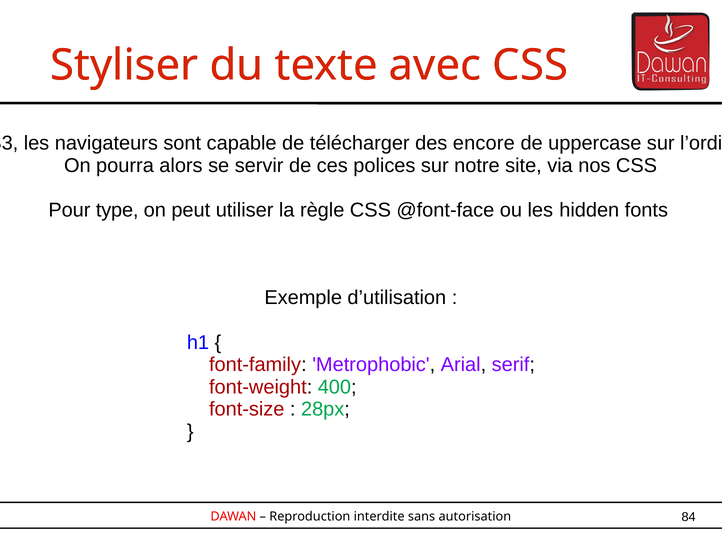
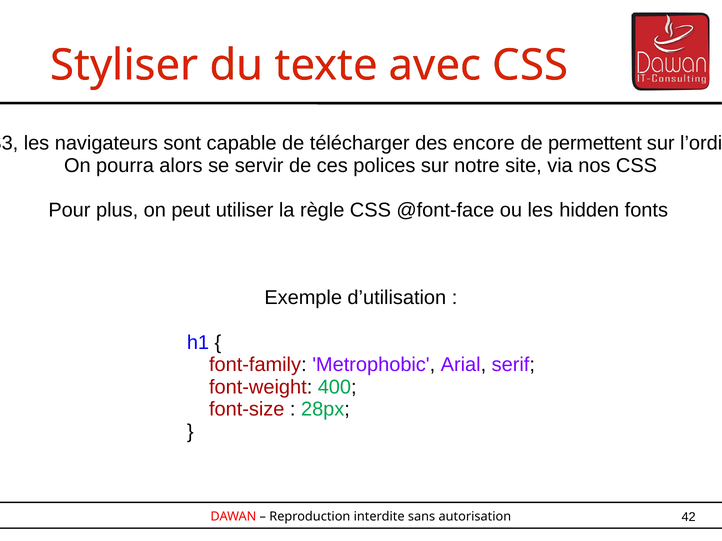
uppercase: uppercase -> permettent (595, 143)
type: type -> plus (117, 210)
84: 84 -> 42 (689, 518)
